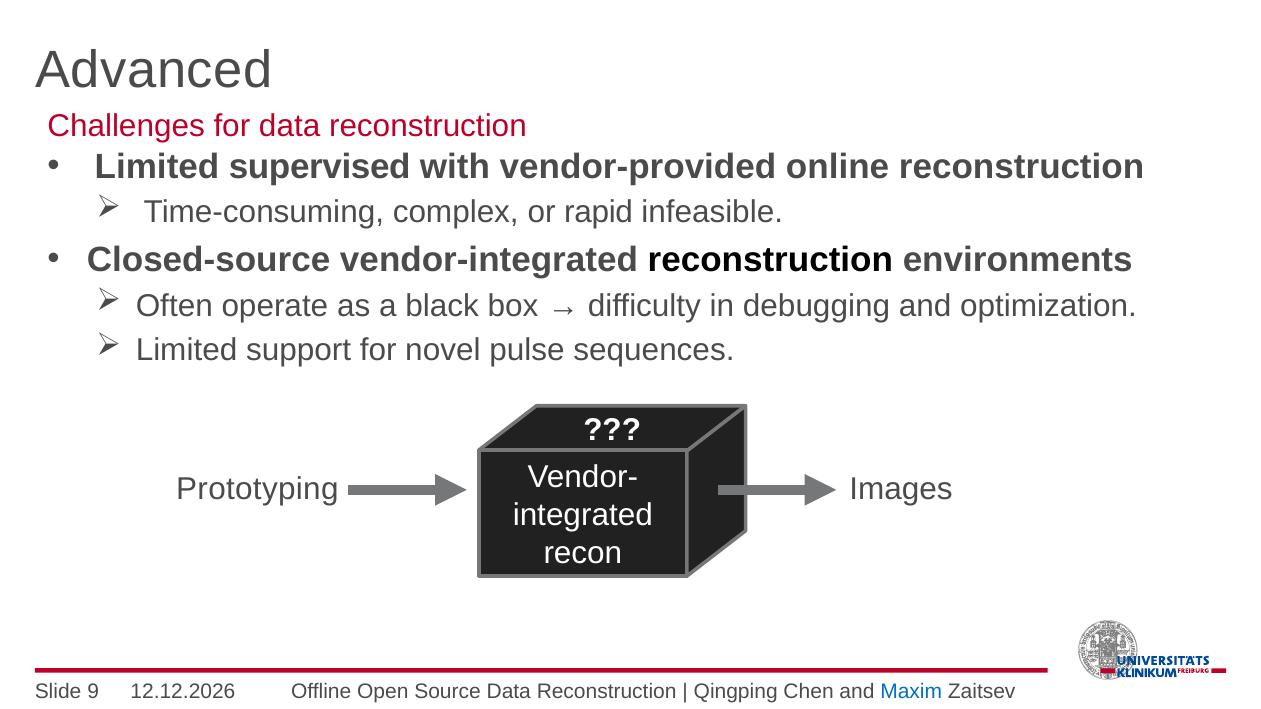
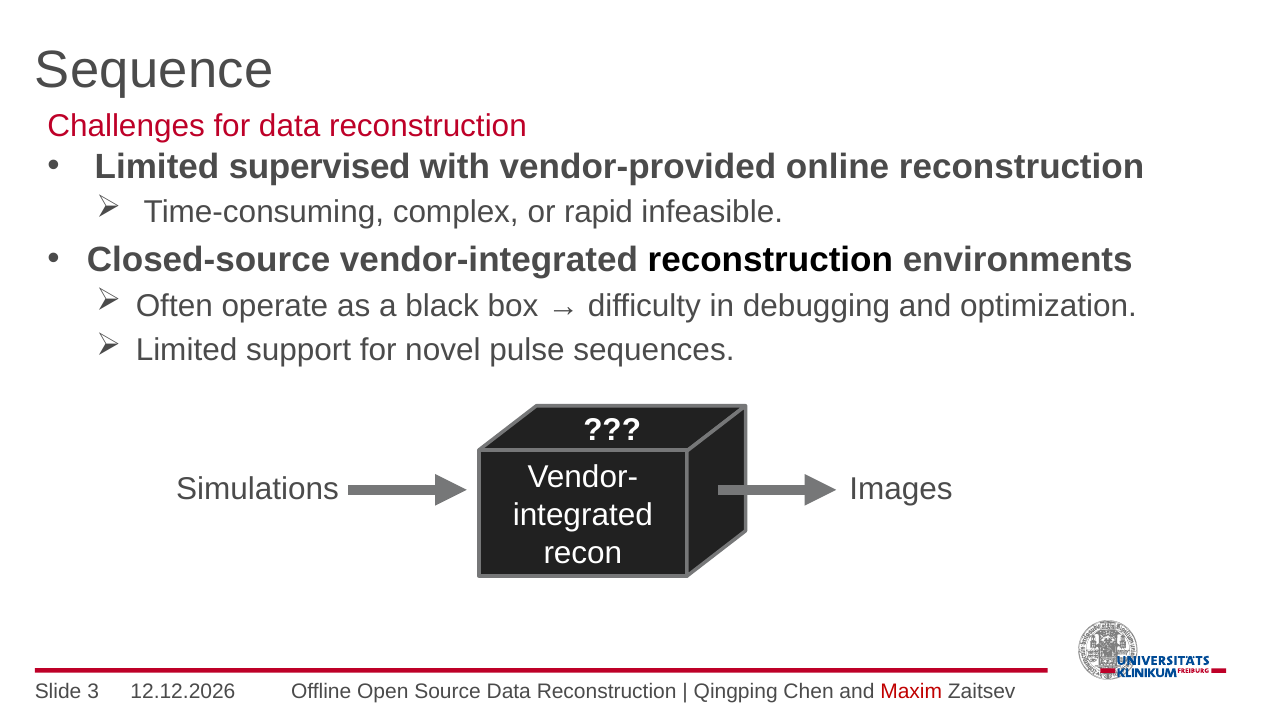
Advanced: Advanced -> Sequence (154, 70)
Prototyping: Prototyping -> Simulations (258, 490)
9: 9 -> 3 (93, 692)
Maxim colour: blue -> red (911, 692)
